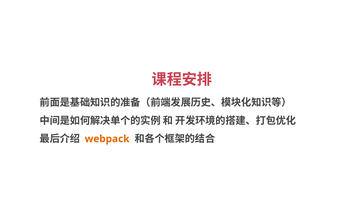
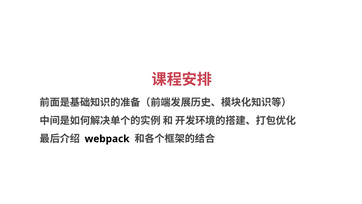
webpack colour: orange -> black (107, 139)
